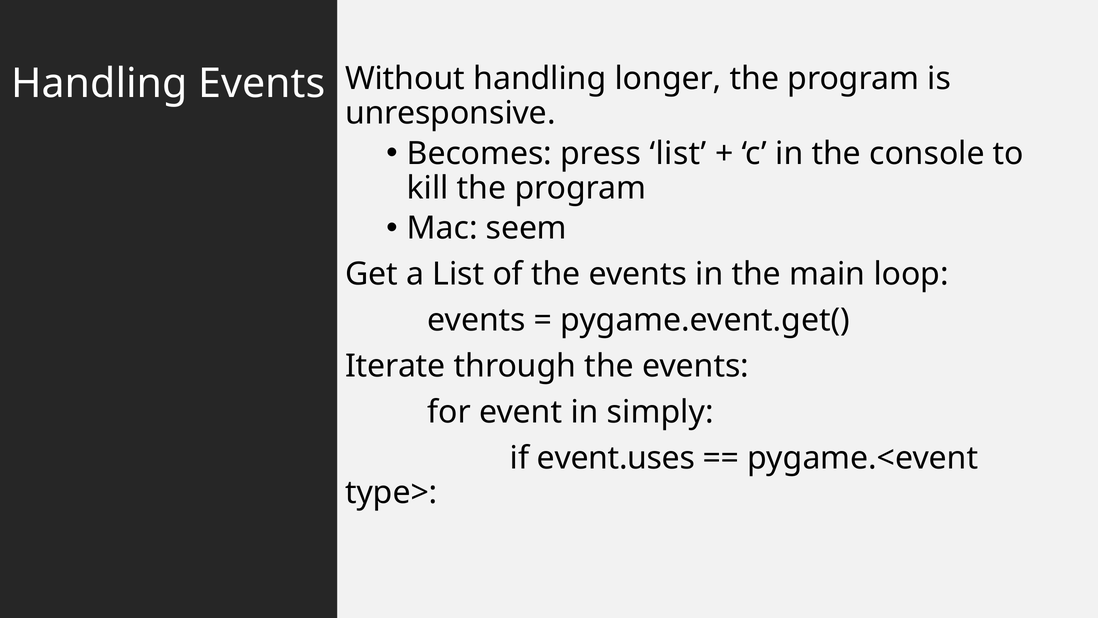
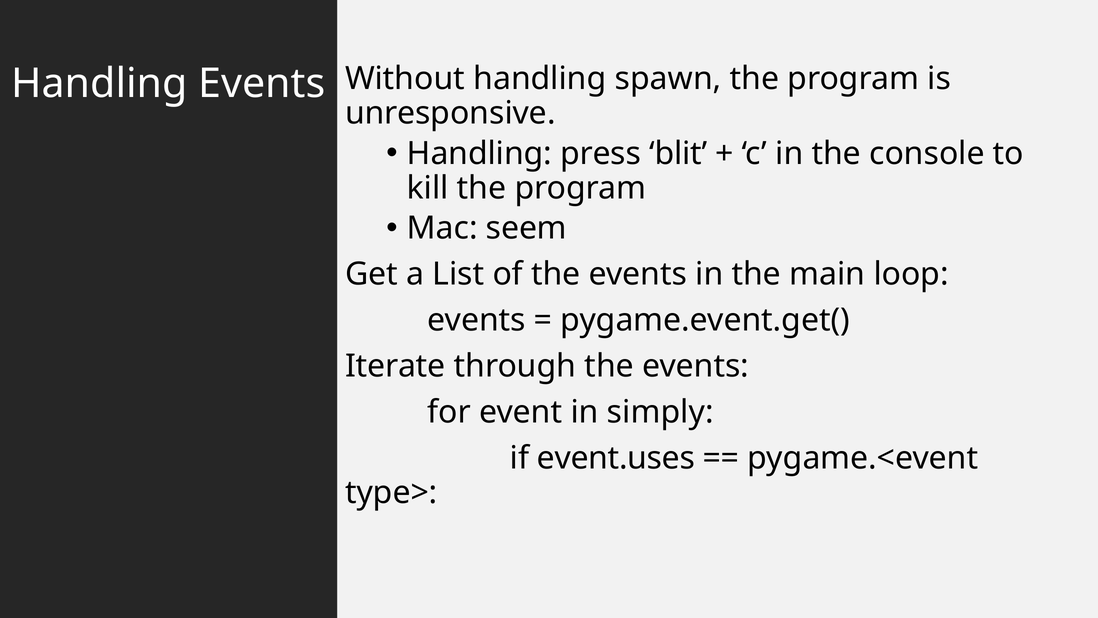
longer: longer -> spawn (668, 79)
Becomes: Becomes -> Handling (479, 153)
press list: list -> blit (678, 153)
